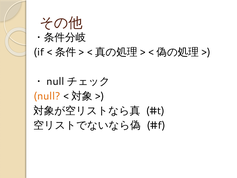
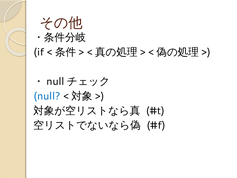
null colour: orange -> blue (47, 96)
